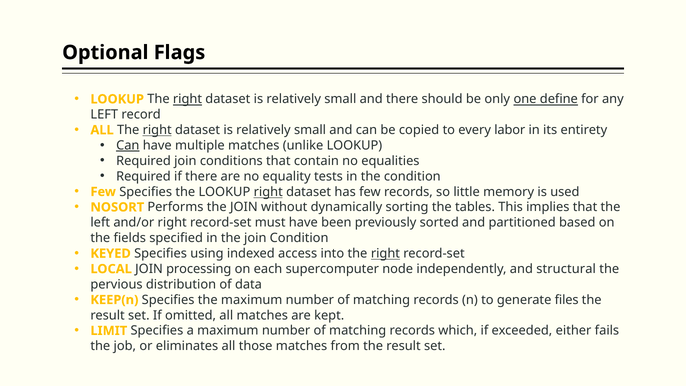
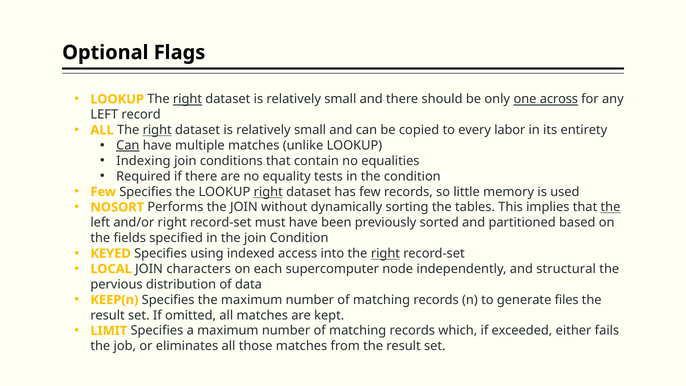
define: define -> across (559, 99)
Required: Required -> Indexing (143, 161)
the underline: none -> present (611, 207)
processing: processing -> characters (199, 269)
